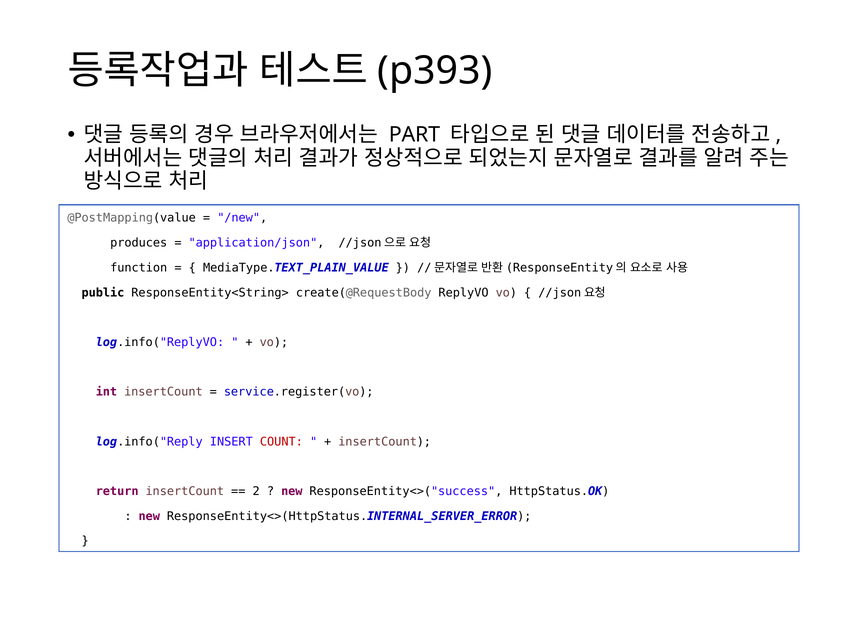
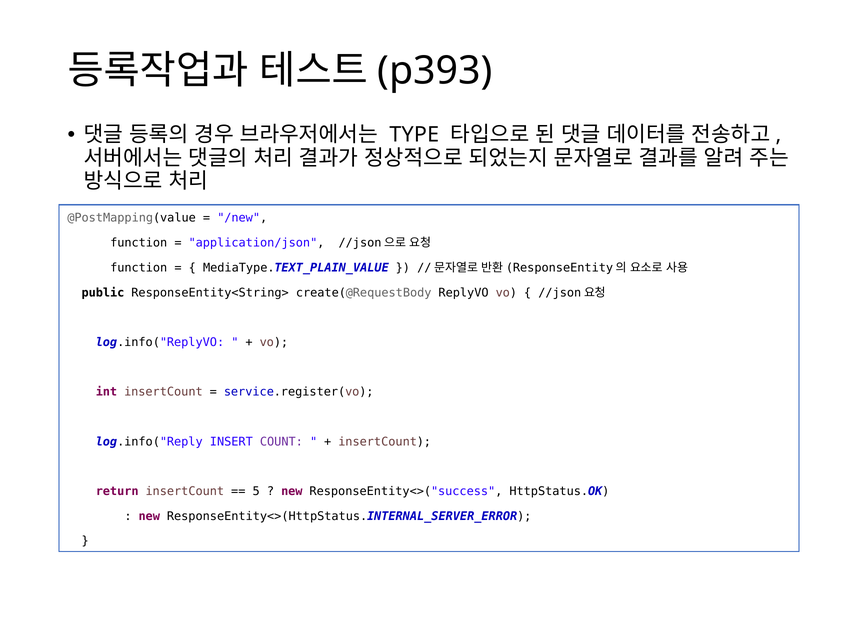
PART: PART -> TYPE (414, 135)
produces: produces -> function (139, 243)
COUNT colour: red -> purple (281, 441)
2: 2 -> 5 (256, 491)
